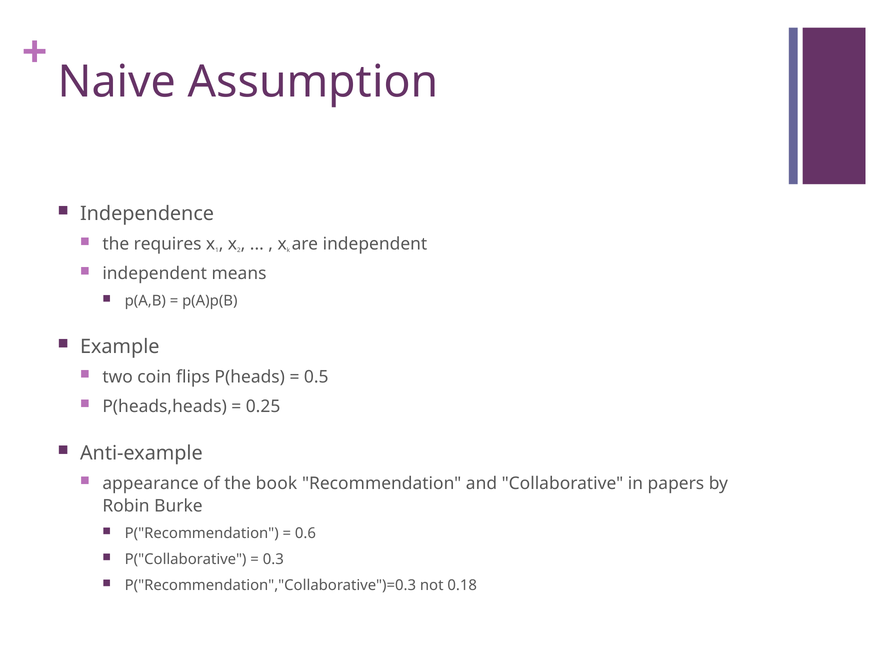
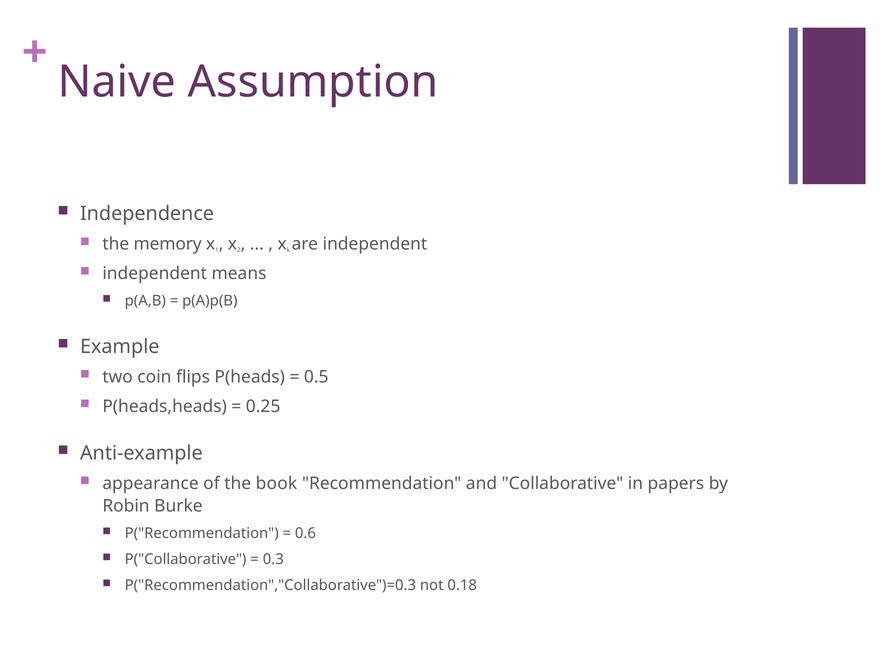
requires: requires -> memory (168, 244)
